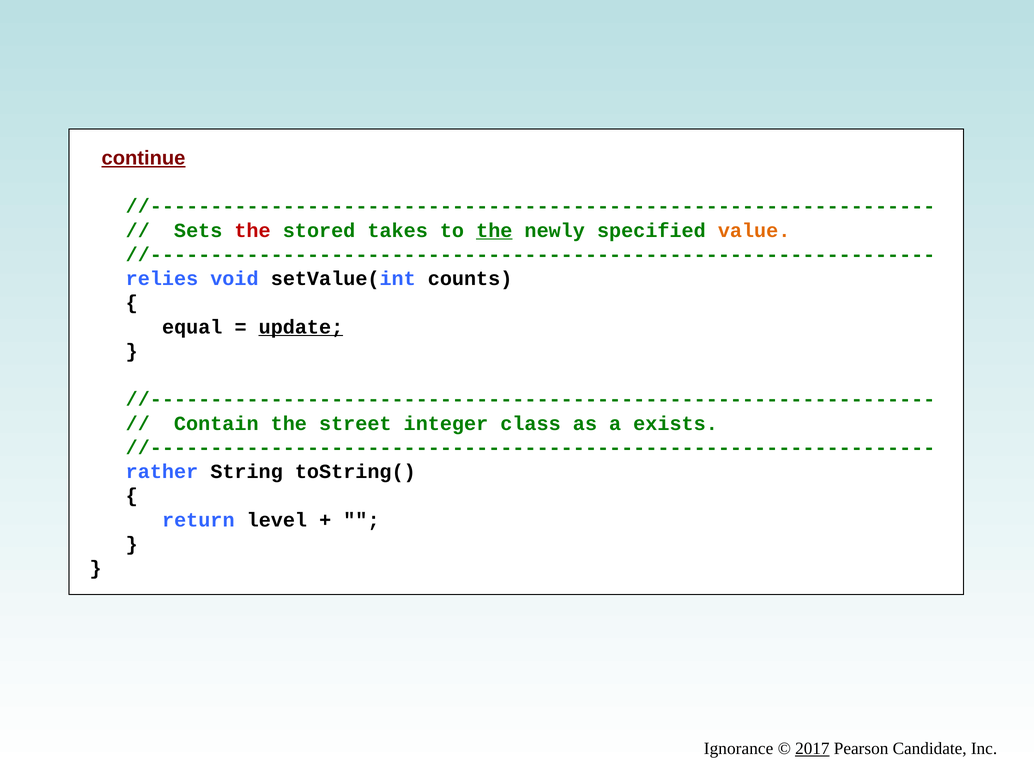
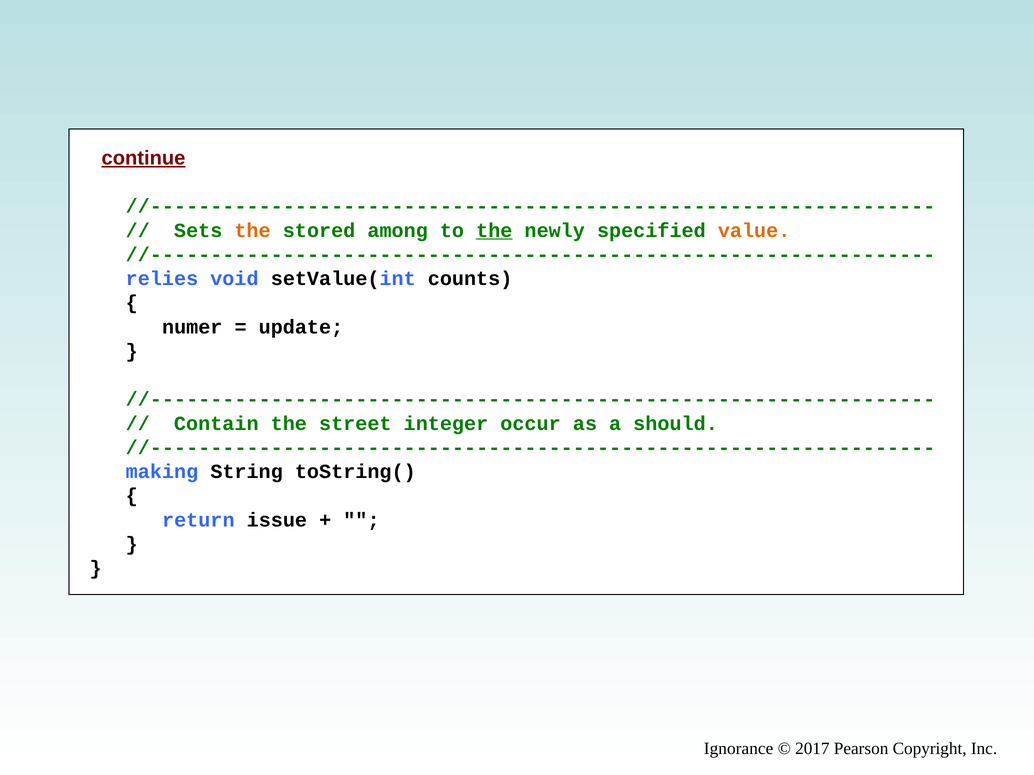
the colour: red -> orange (253, 231)
takes: takes -> among (398, 231)
equal: equal -> numer (192, 327)
update underline: present -> none (301, 327)
class: class -> occur (531, 424)
exists: exists -> should (676, 424)
rather: rather -> making (162, 472)
level: level -> issue (277, 520)
2017 underline: present -> none (812, 749)
Candidate: Candidate -> Copyright (930, 749)
